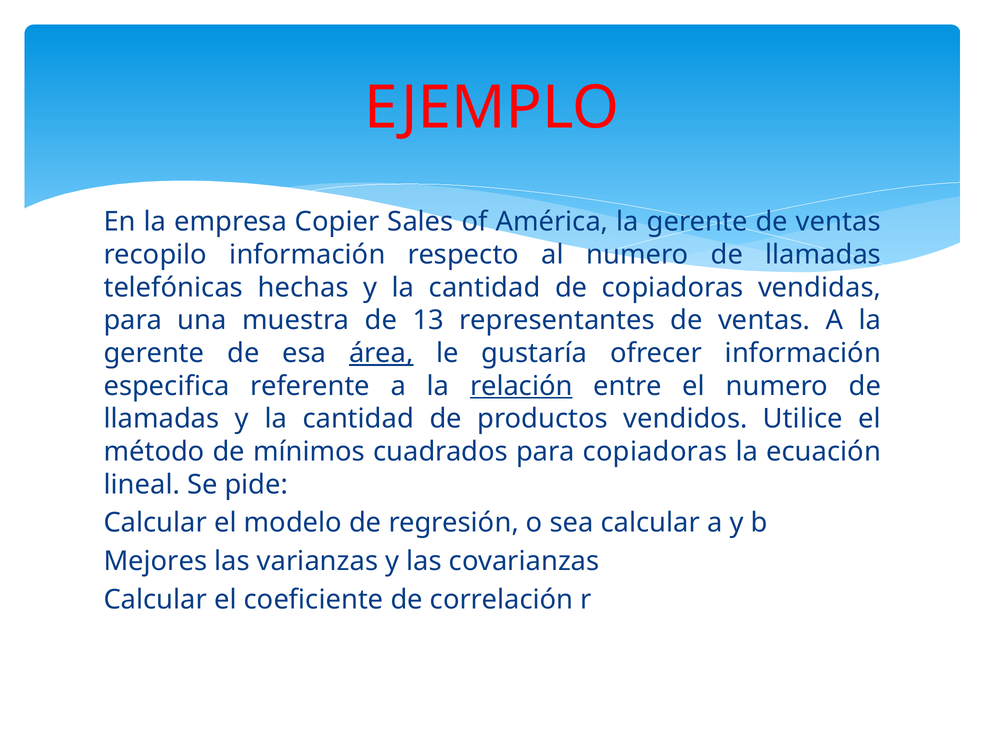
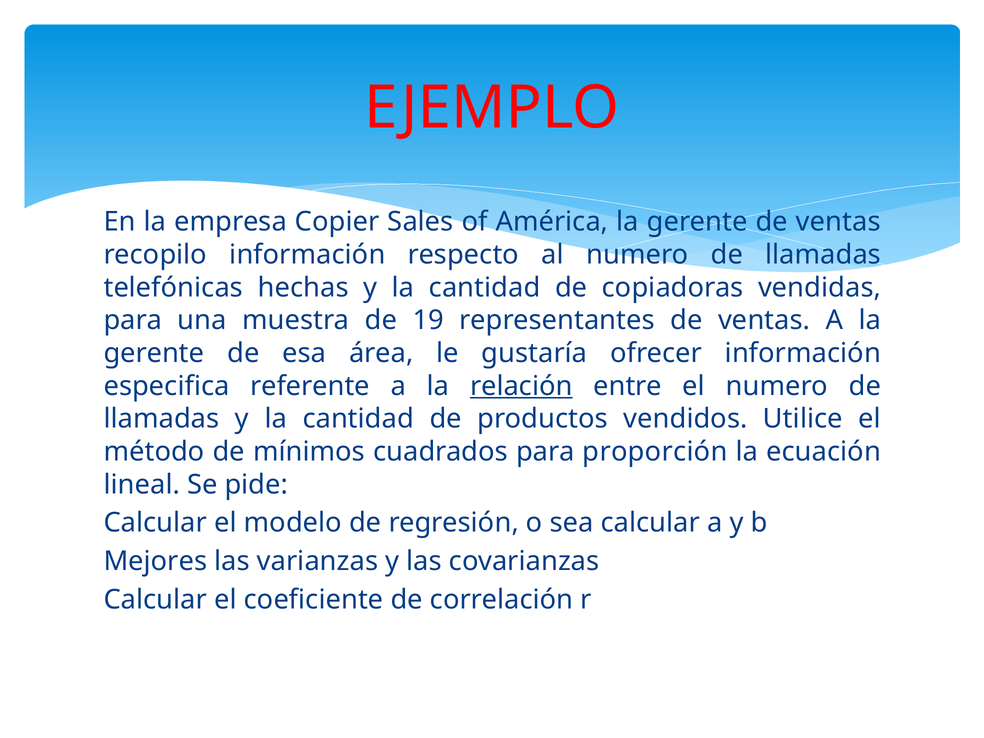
13: 13 -> 19 (428, 320)
área underline: present -> none (381, 353)
para copiadoras: copiadoras -> proporción (655, 452)
